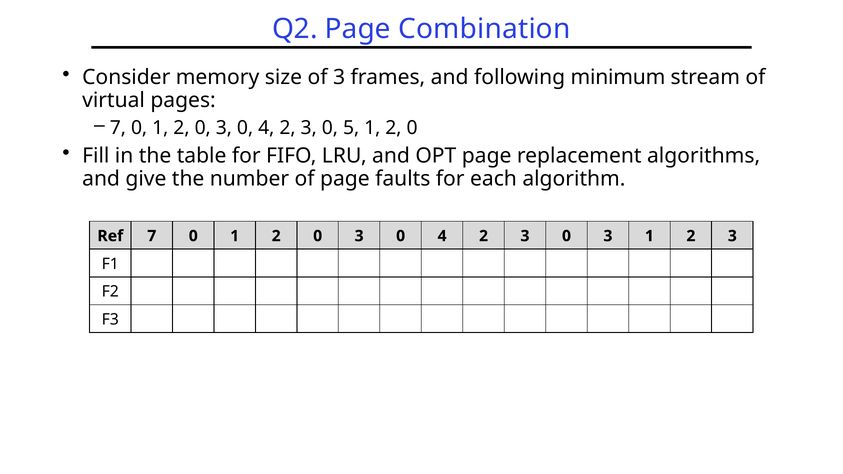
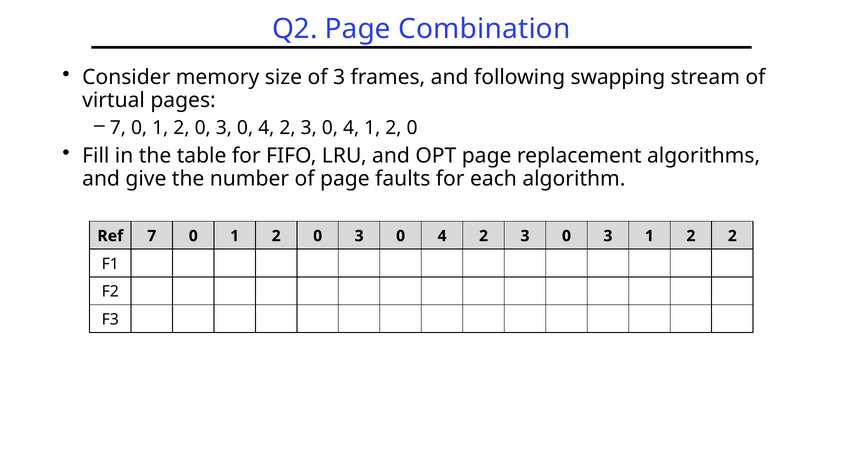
minimum: minimum -> swapping (618, 78)
2 3 0 5: 5 -> 4 (351, 128)
1 2 3: 3 -> 2 (732, 236)
